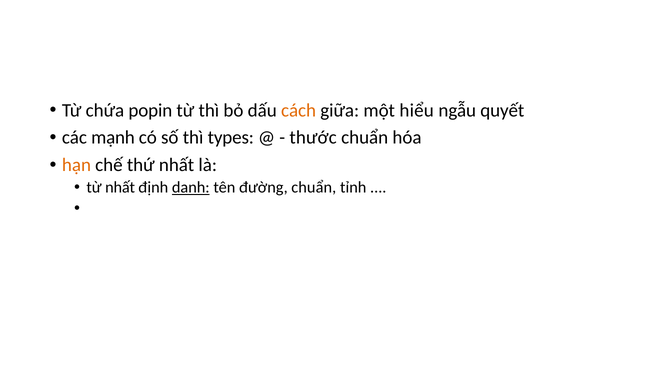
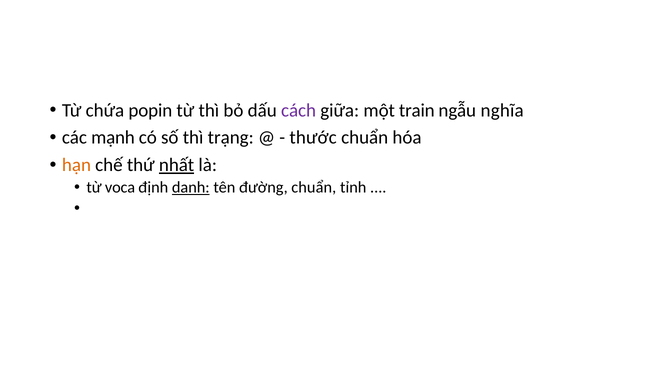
cách colour: orange -> purple (299, 110)
hiểu: hiểu -> train (417, 110)
quyết: quyết -> nghĩa (502, 110)
types: types -> trạng (231, 138)
nhất underline: none -> present (177, 165)
từ nhất: nhất -> voca (120, 187)
